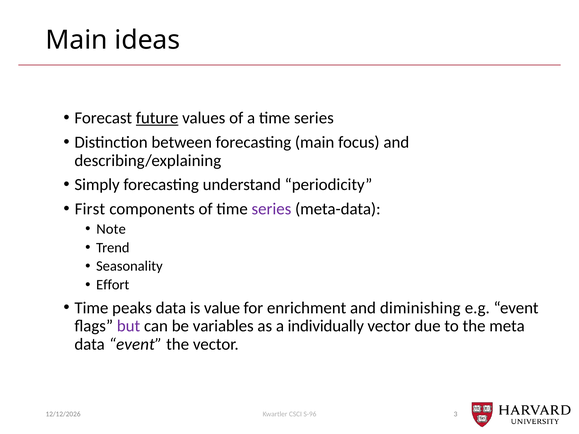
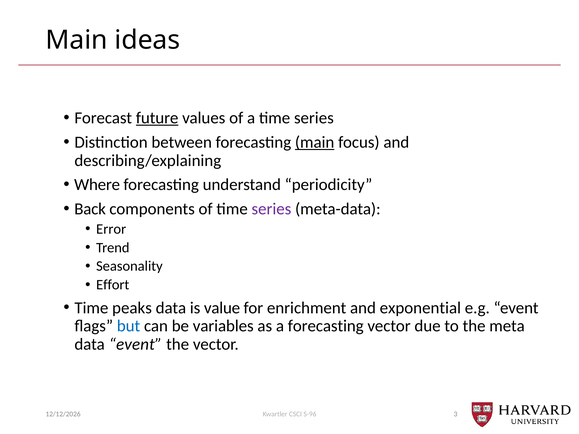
main underline: none -> present (315, 142)
Simply: Simply -> Where (97, 185)
First: First -> Back (90, 209)
Note: Note -> Error (111, 229)
diminishing: diminishing -> exponential (420, 308)
but colour: purple -> blue (129, 326)
a individually: individually -> forecasting (326, 326)
